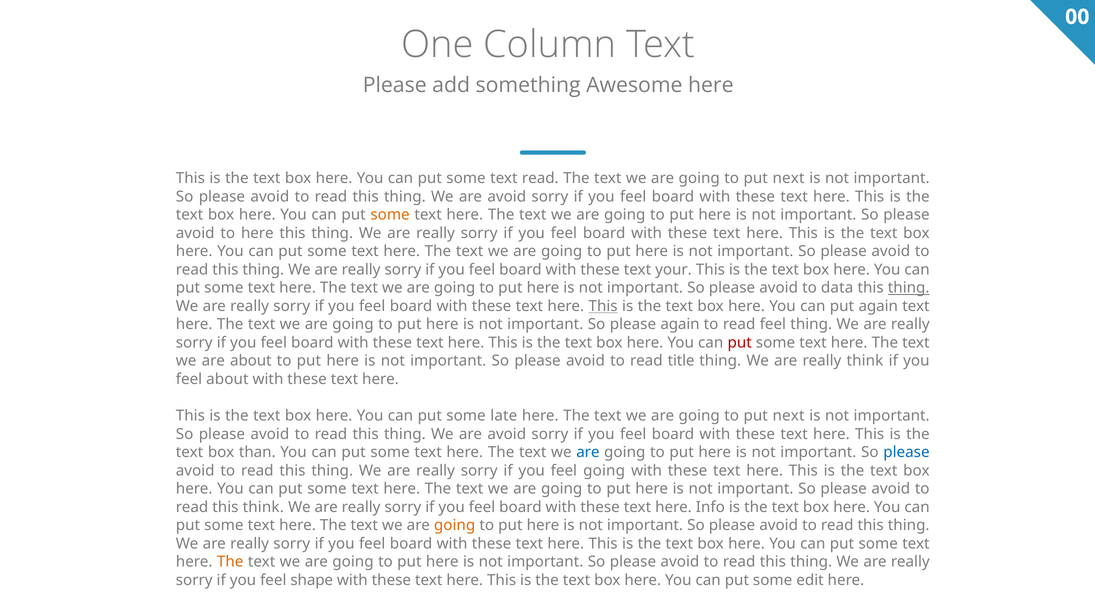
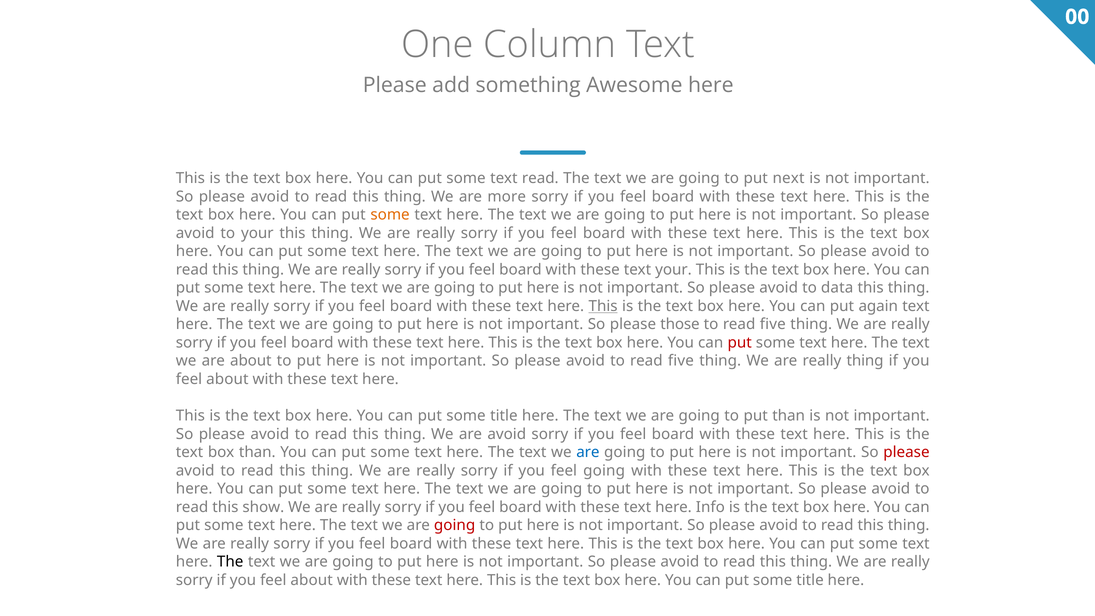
avoid: avoid -> more (507, 197)
to here: here -> your (257, 233)
thing underline: present -> none (909, 288)
please again: again -> those (680, 324)
feel: feel -> five (773, 324)
avoid to read title: title -> five (681, 361)
really think: think -> thing (865, 361)
late: late -> title (504, 416)
next: next -> than (789, 416)
please colour: blue -> red (906, 452)
this think: think -> show (263, 507)
going colour: orange -> red (455, 525)
The colour: orange -> black (230, 562)
shape: shape -> about (312, 580)
edit: edit -> title (810, 580)
